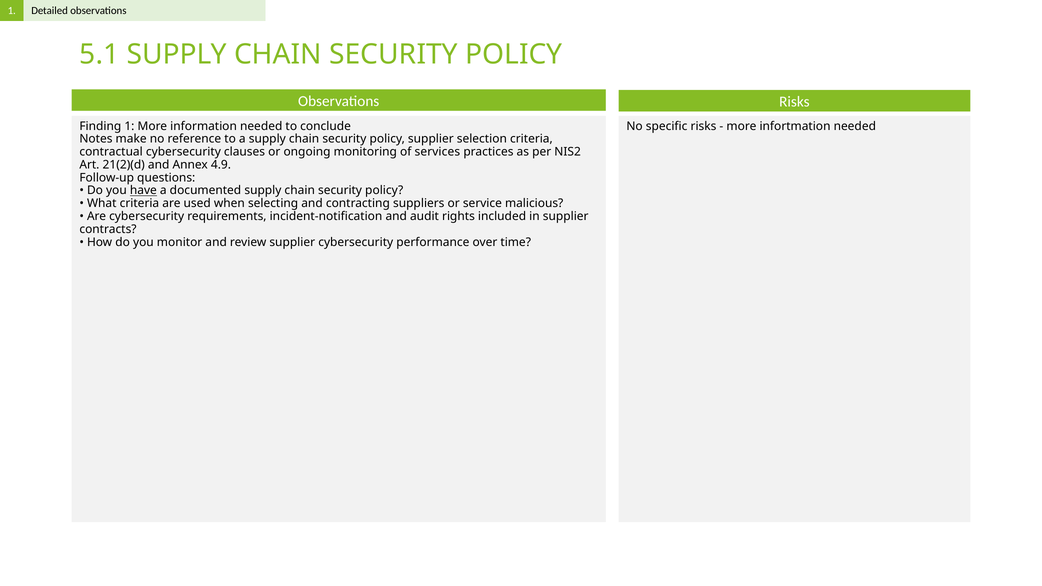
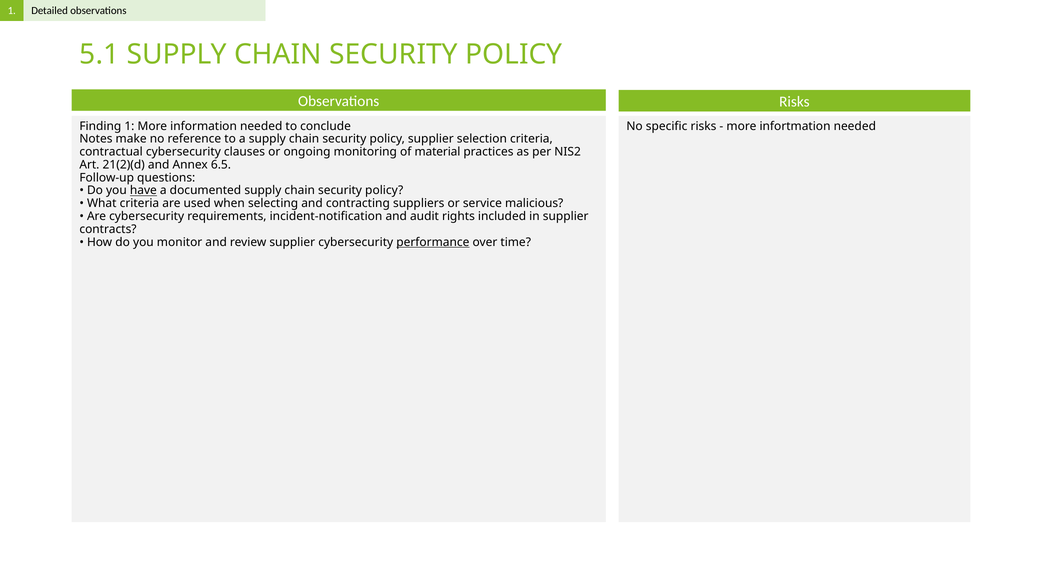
services: services -> material (437, 152)
4.9: 4.9 -> 6.5 (221, 165)
performance underline: none -> present (433, 242)
